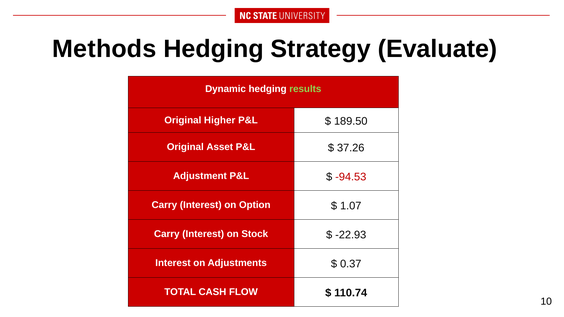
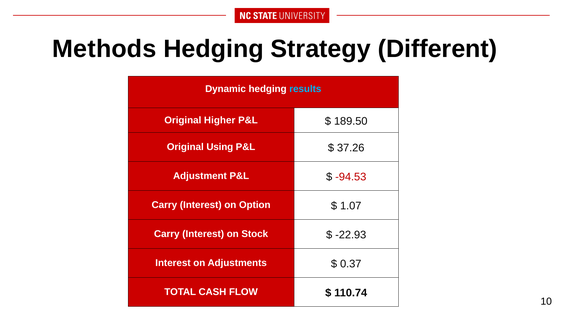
Evaluate: Evaluate -> Different (437, 49)
results colour: light green -> light blue (305, 89)
Asset: Asset -> Using (220, 147)
